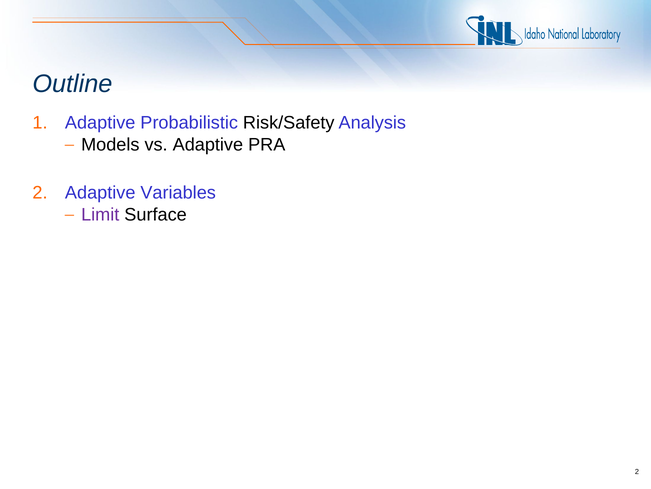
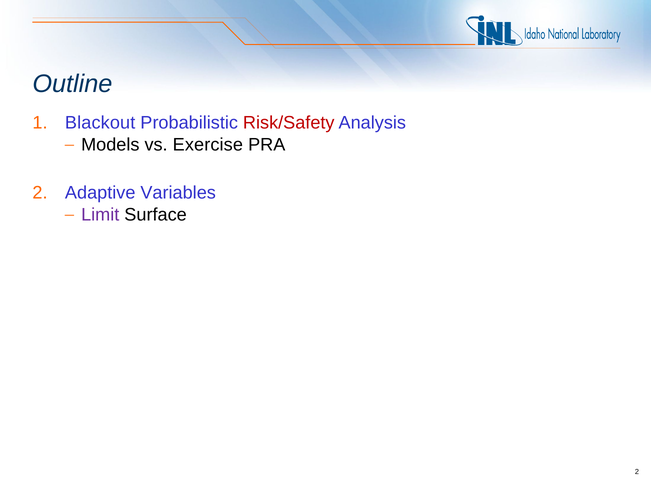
Adaptive: Adaptive -> Blackout (100, 123)
Risk/Safety colour: black -> red (289, 123)
vs Adaptive: Adaptive -> Exercise (208, 145)
